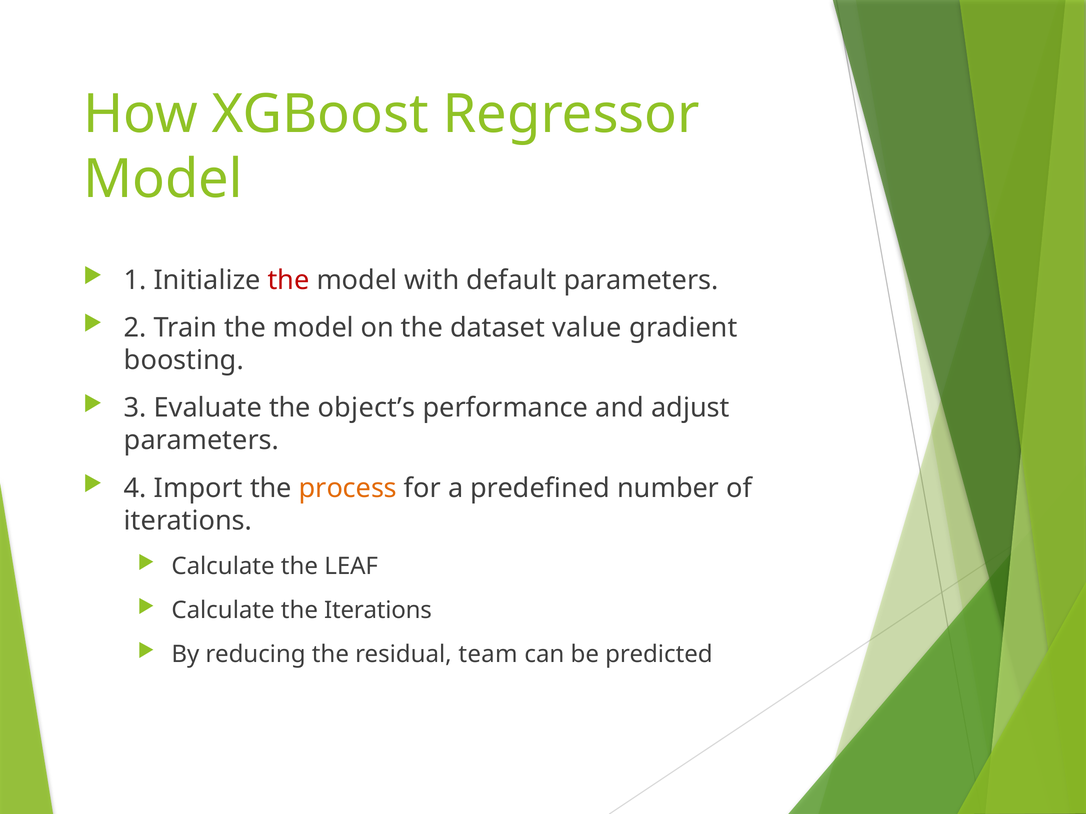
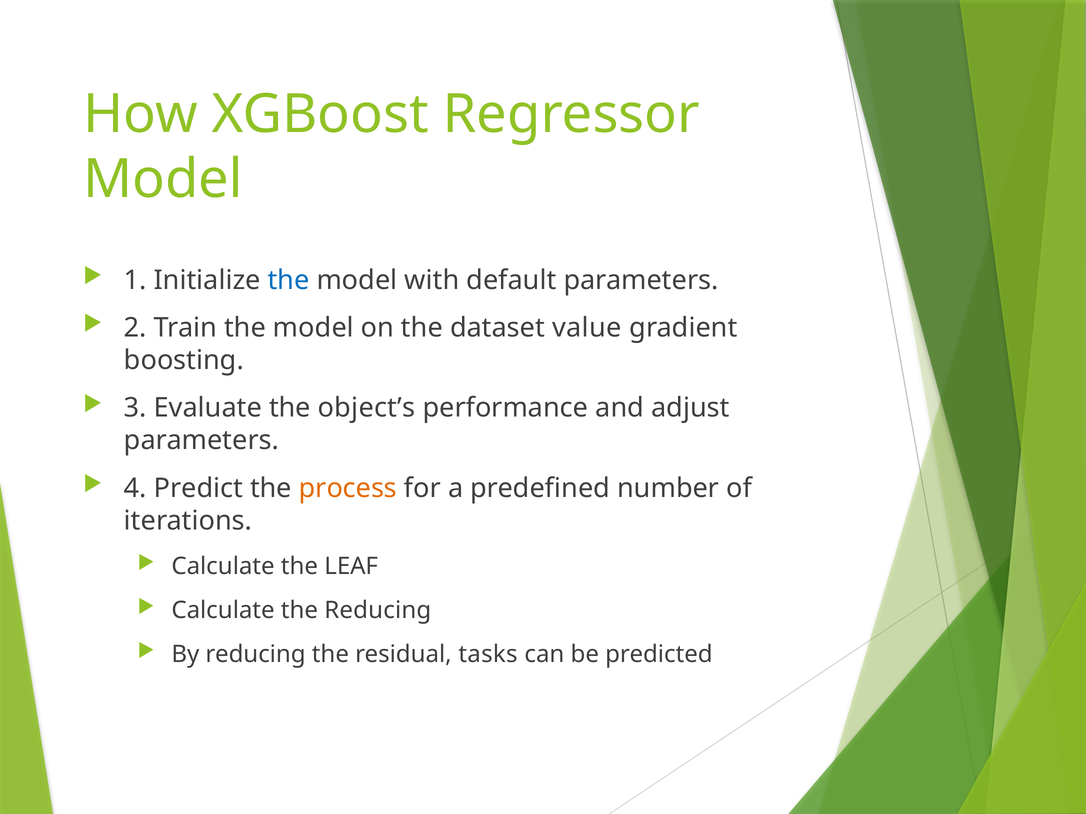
the colour: red -> blue (289, 280)
Import: Import -> Predict (198, 488)
the Iterations: Iterations -> Reducing (378, 611)
team: team -> tasks (488, 655)
